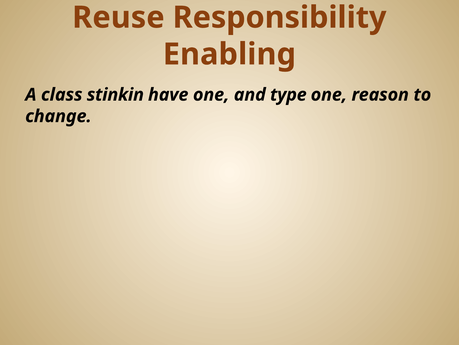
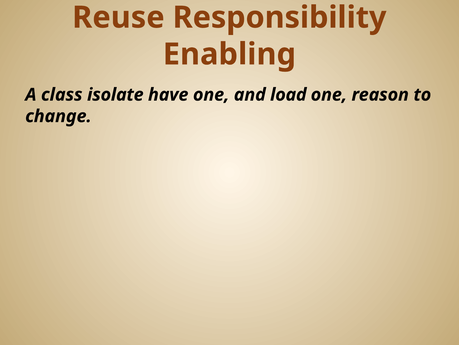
stinkin: stinkin -> isolate (115, 95)
type: type -> load (288, 95)
